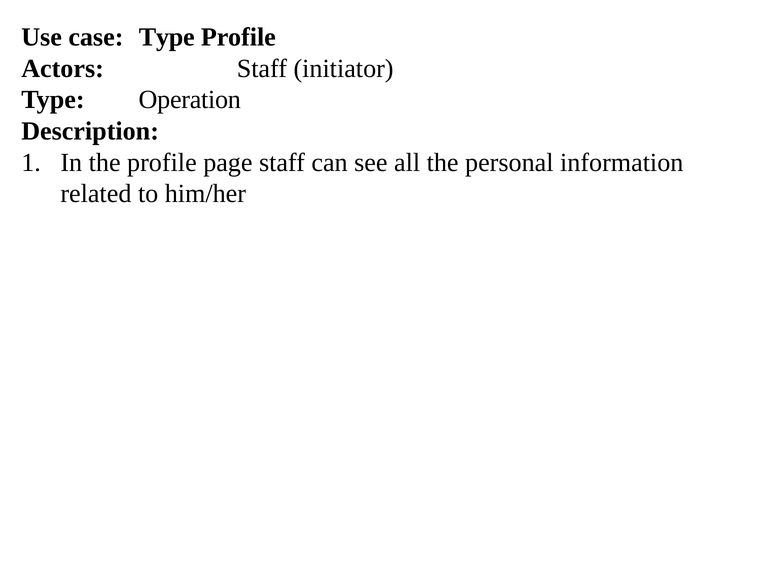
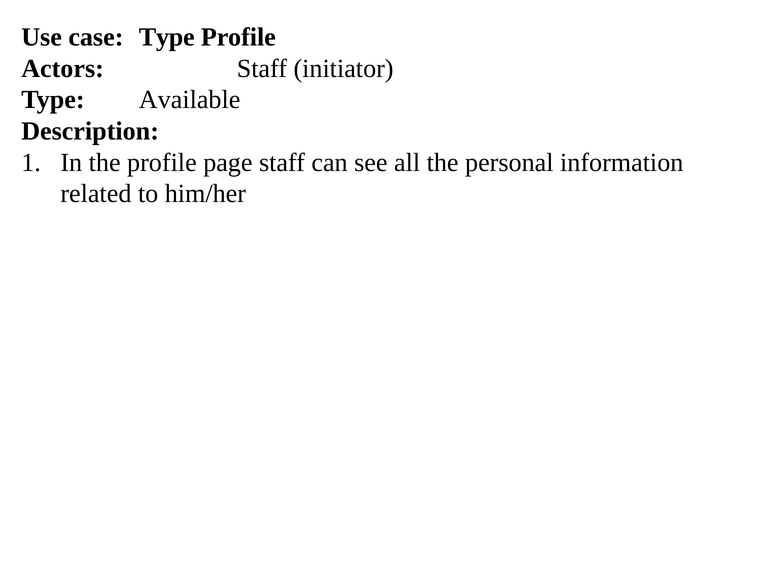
Operation: Operation -> Available (190, 100)
